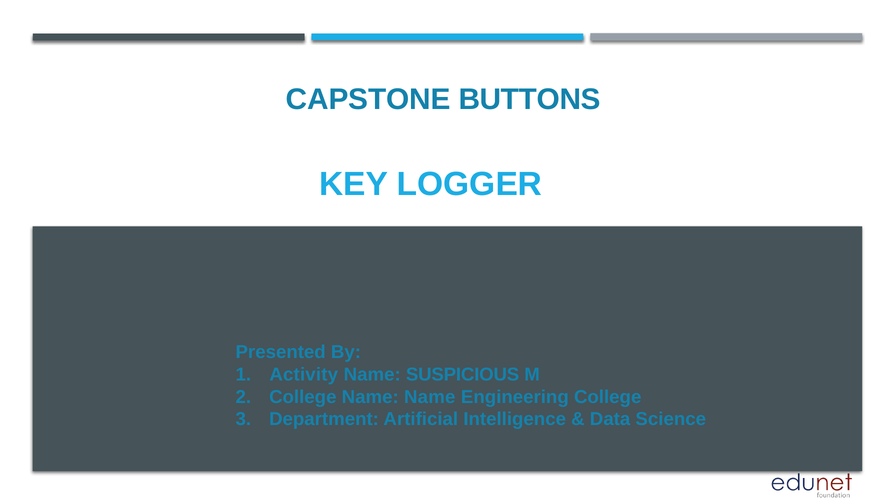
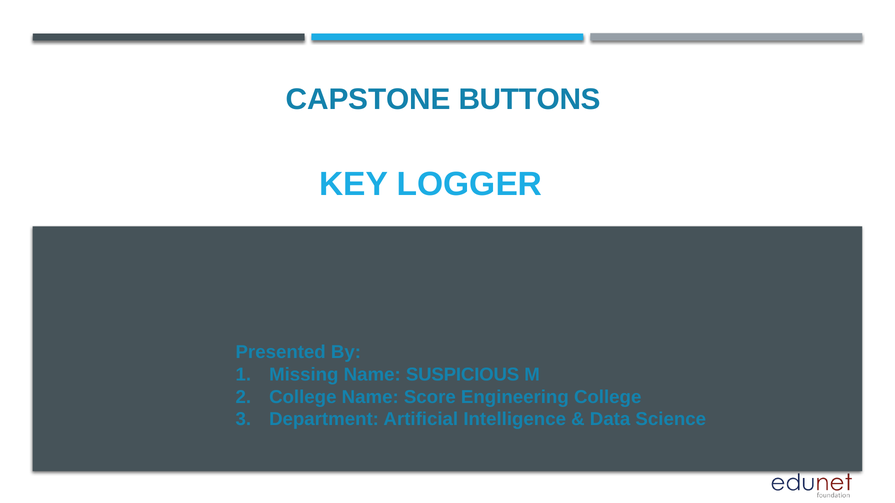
Activity: Activity -> Missing (304, 375)
Name Name: Name -> Score (430, 397)
